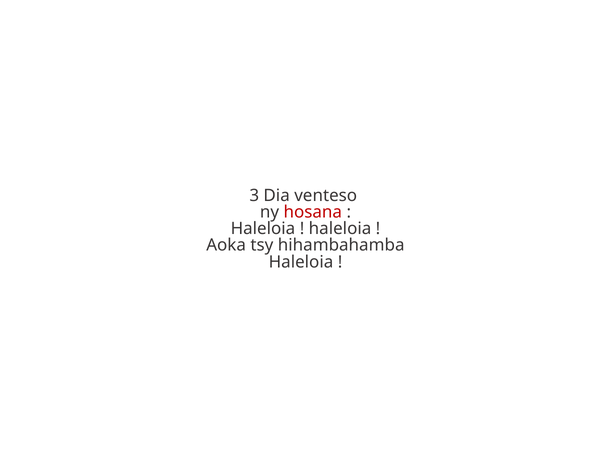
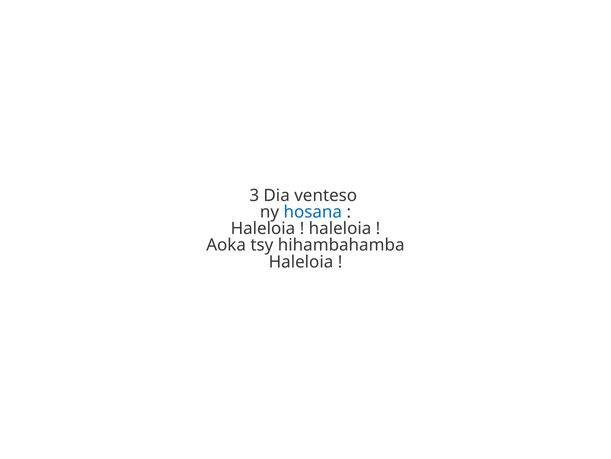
hosana colour: red -> blue (313, 212)
